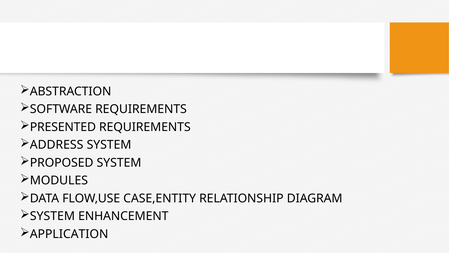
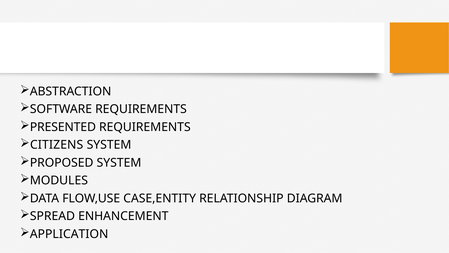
ADDRESS: ADDRESS -> CITIZENS (57, 145)
SYSTEM: SYSTEM -> SPREAD (52, 216)
